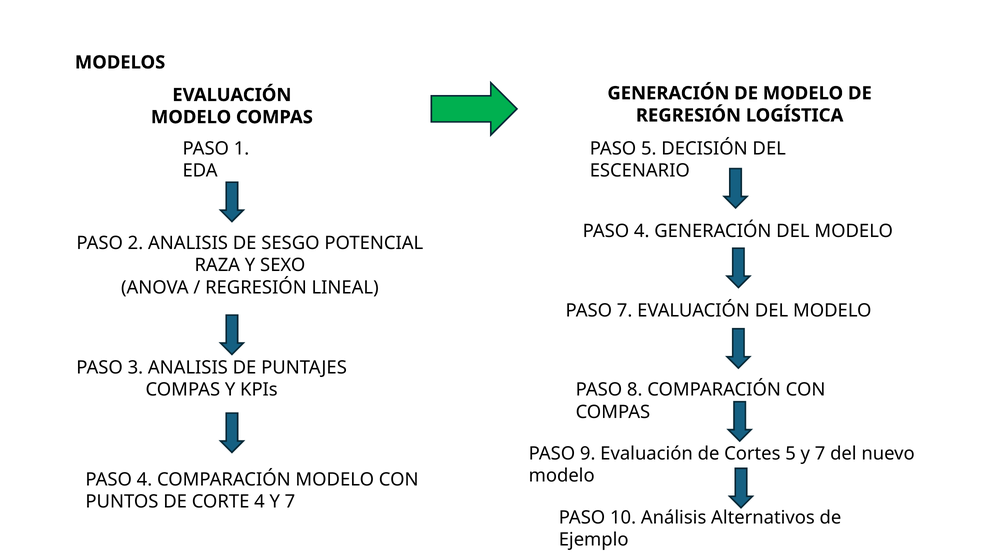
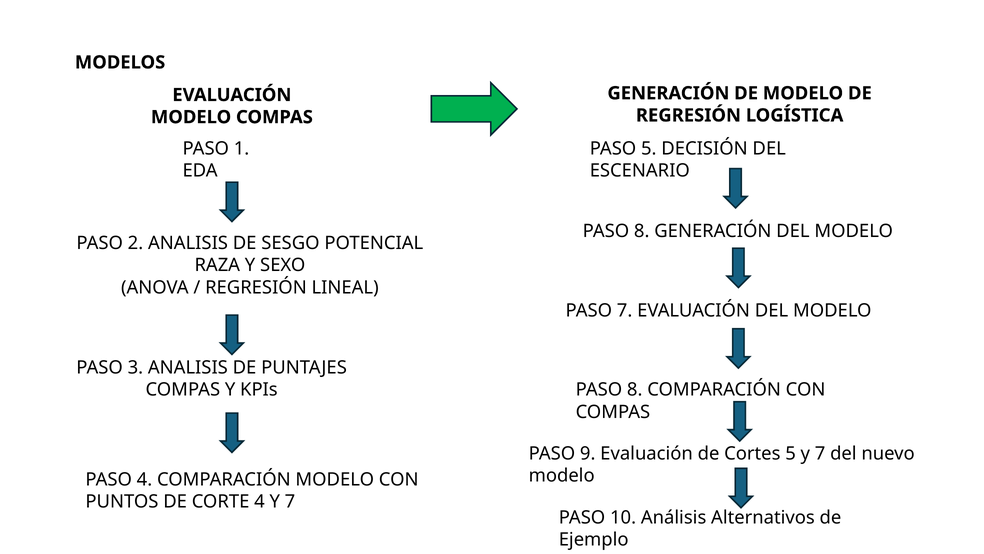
4: 4 -> 8 (642, 231)
